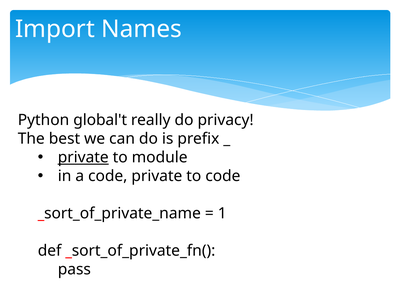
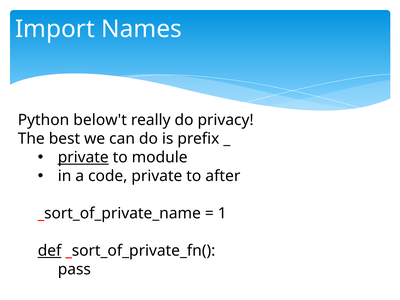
global't: global't -> below't (100, 120)
to code: code -> after (223, 176)
def underline: none -> present (50, 251)
